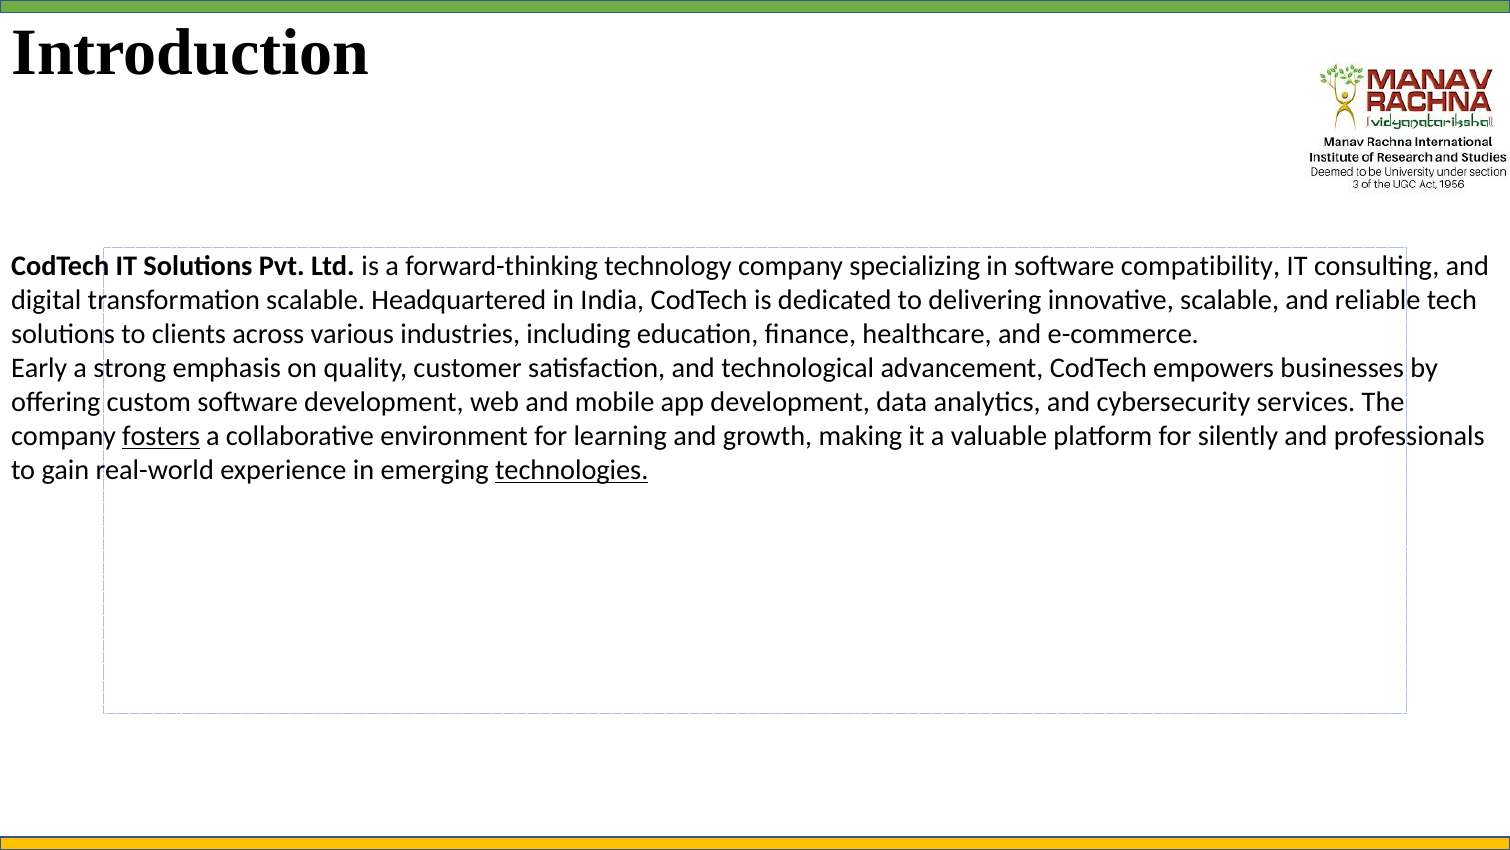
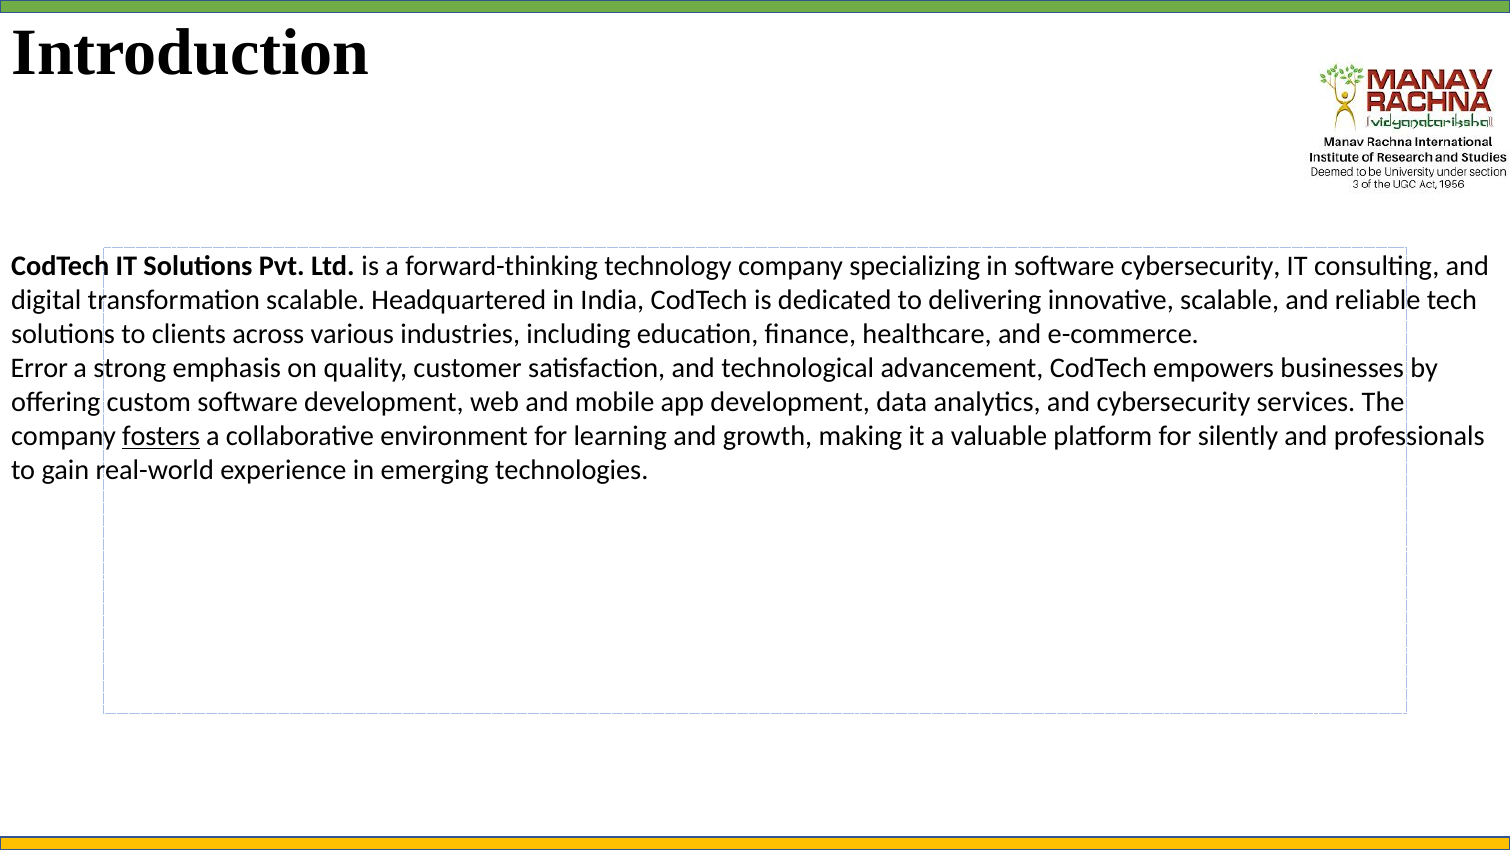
software compatibility: compatibility -> cybersecurity (1201, 266)
Early: Early -> Error (39, 368)
technologies underline: present -> none (572, 470)
